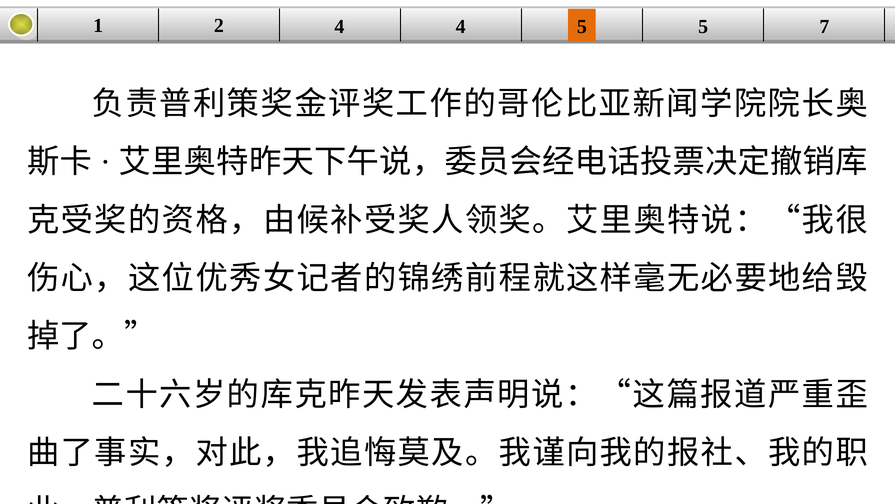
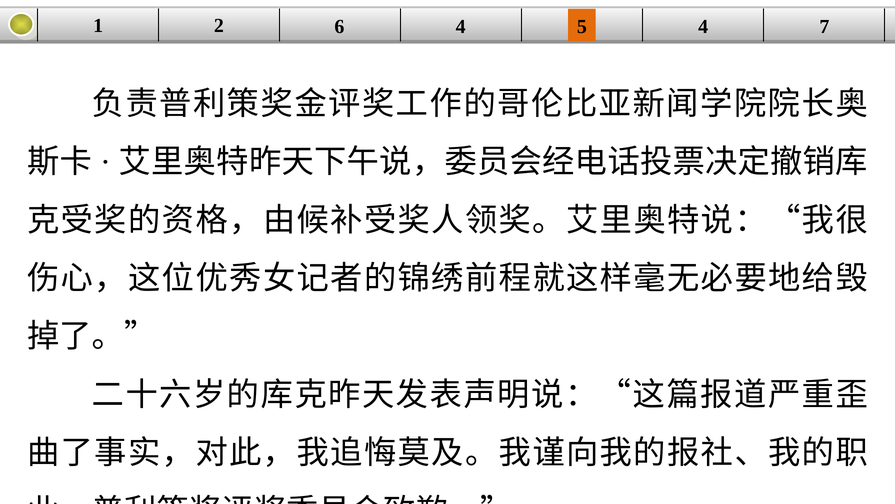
2 4: 4 -> 6 (339, 26)
5 5: 5 -> 4 (703, 26)
